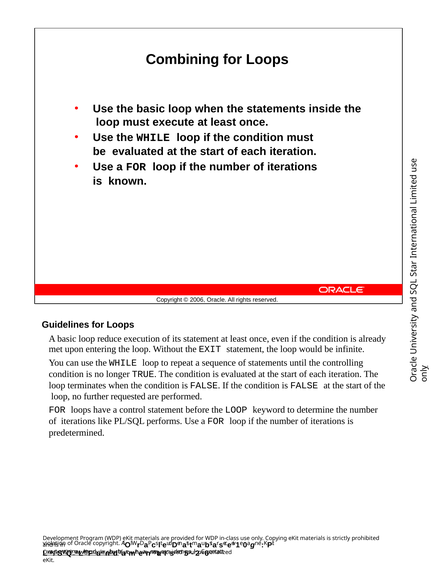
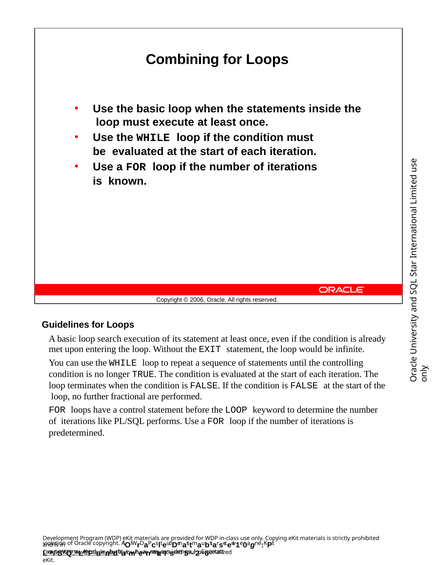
reduce: reduce -> search (109, 339)
requested: requested -> fractional (128, 397)
